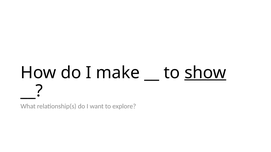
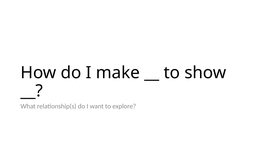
show underline: present -> none (205, 73)
